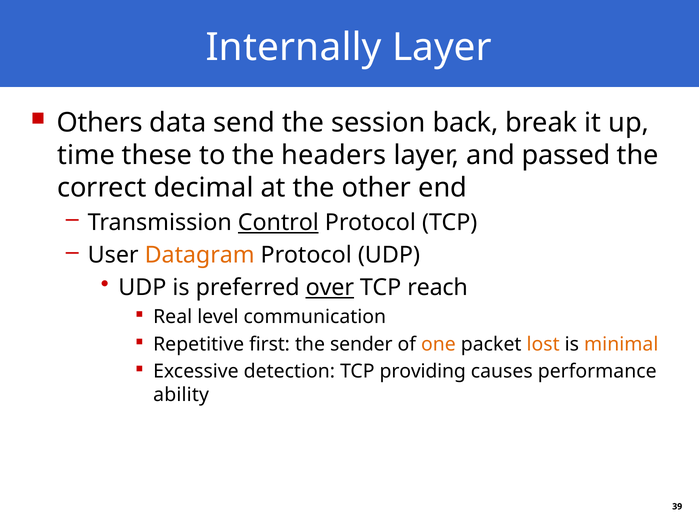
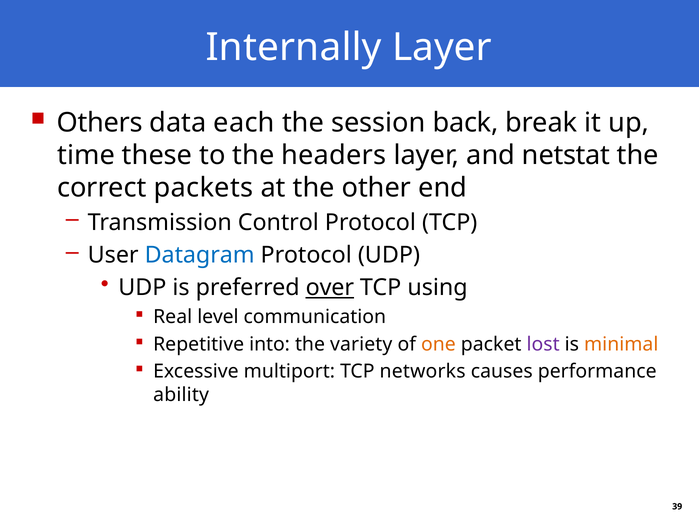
send: send -> each (244, 123)
passed: passed -> netstat (566, 155)
decimal: decimal -> packets (203, 188)
Control underline: present -> none (278, 223)
Datagram colour: orange -> blue (200, 255)
reach: reach -> using (437, 288)
first: first -> into (270, 344)
sender: sender -> variety (361, 344)
lost colour: orange -> purple (543, 344)
detection: detection -> multiport (289, 371)
providing: providing -> networks (423, 371)
